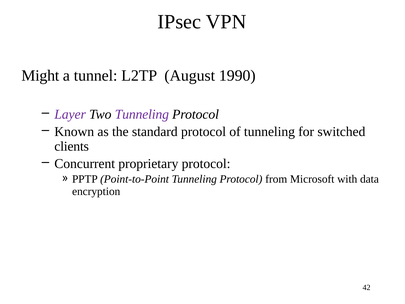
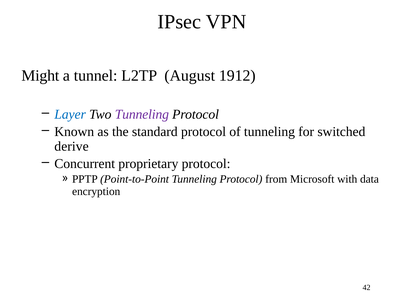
1990: 1990 -> 1912 (237, 76)
Layer colour: purple -> blue (70, 114)
clients: clients -> derive (72, 146)
